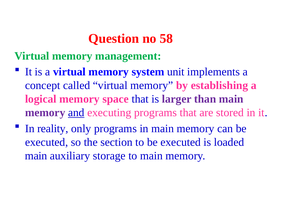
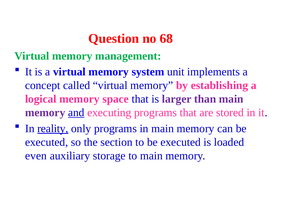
58: 58 -> 68 (166, 38)
reality underline: none -> present (53, 128)
main: main -> even (36, 156)
